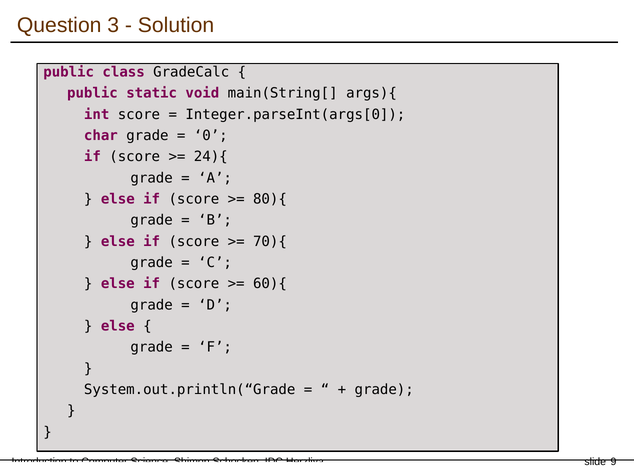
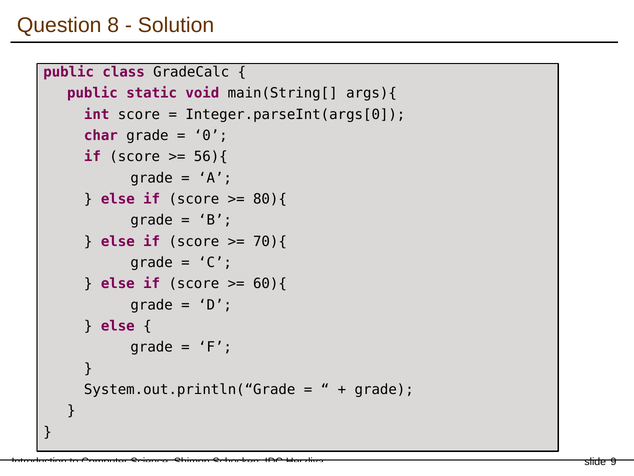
3: 3 -> 8 (113, 25)
24){: 24){ -> 56){ (211, 157)
